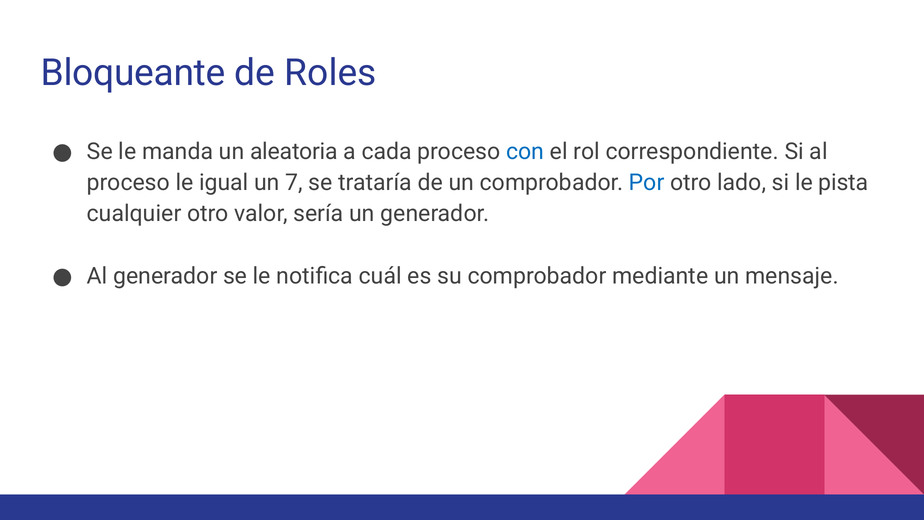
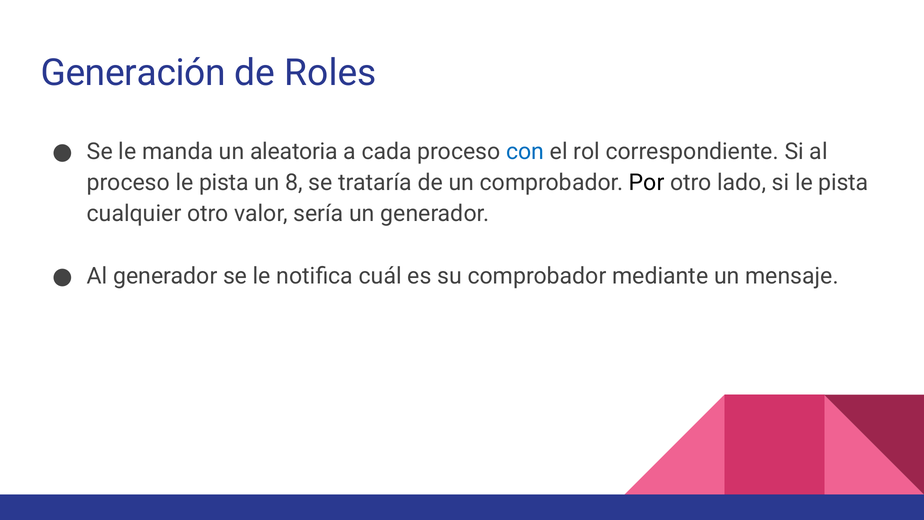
Bloqueante: Bloqueante -> Generación (133, 73)
proceso le igual: igual -> pista (224, 182)
7: 7 -> 8 (294, 182)
Por colour: blue -> black (647, 182)
